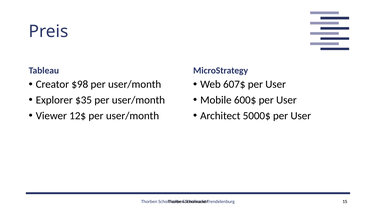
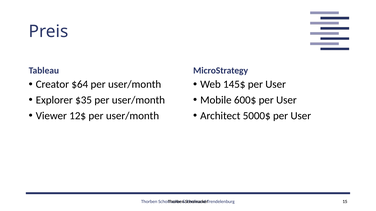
$98: $98 -> $64 (80, 85)
607$: 607$ -> 145$ (234, 85)
